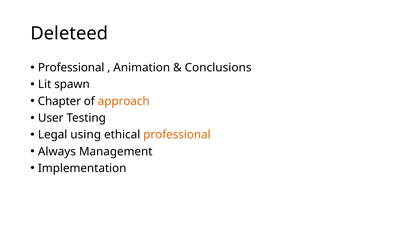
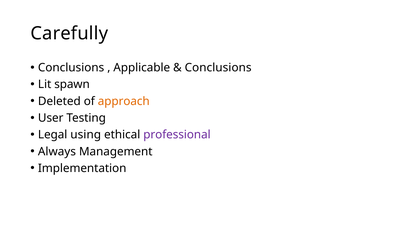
Deleteed: Deleteed -> Carefully (69, 34)
Professional: Professional -> Conclusions (71, 68)
Animation: Animation -> Applicable (142, 68)
Chapter: Chapter -> Deleted (59, 101)
professional colour: orange -> purple (177, 135)
